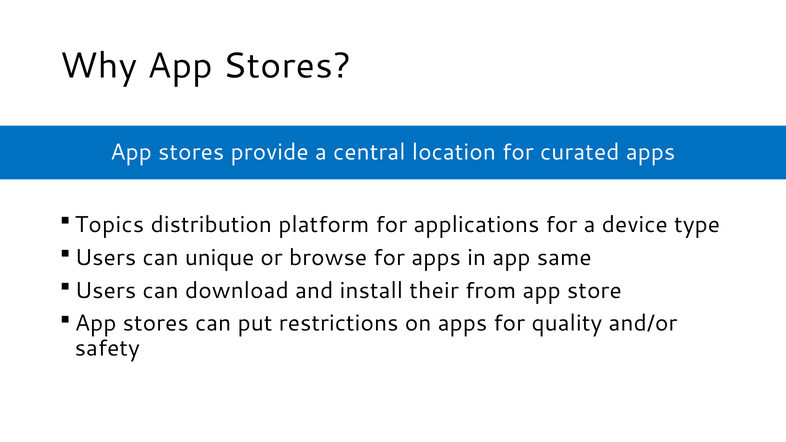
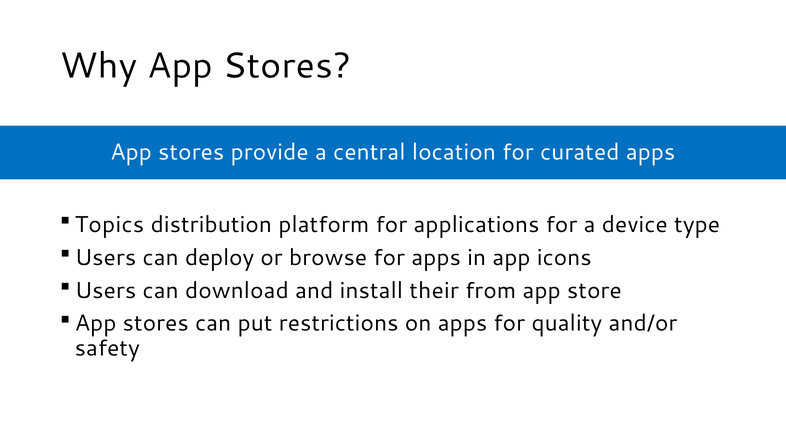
unique: unique -> deploy (220, 258)
same: same -> icons (564, 258)
